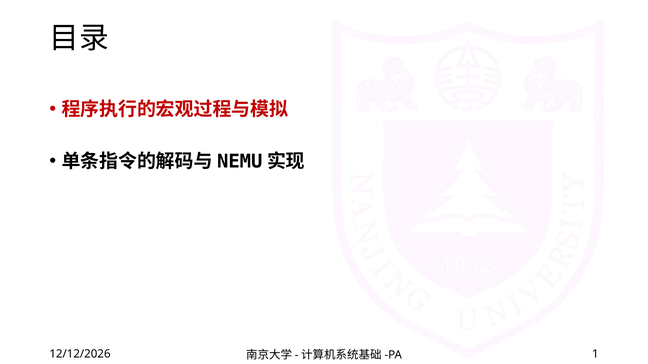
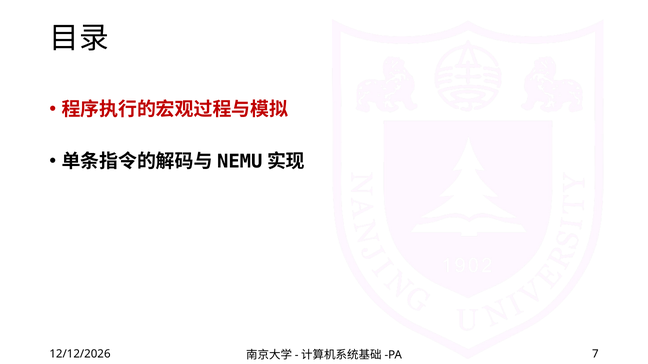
1: 1 -> 7 (595, 354)
